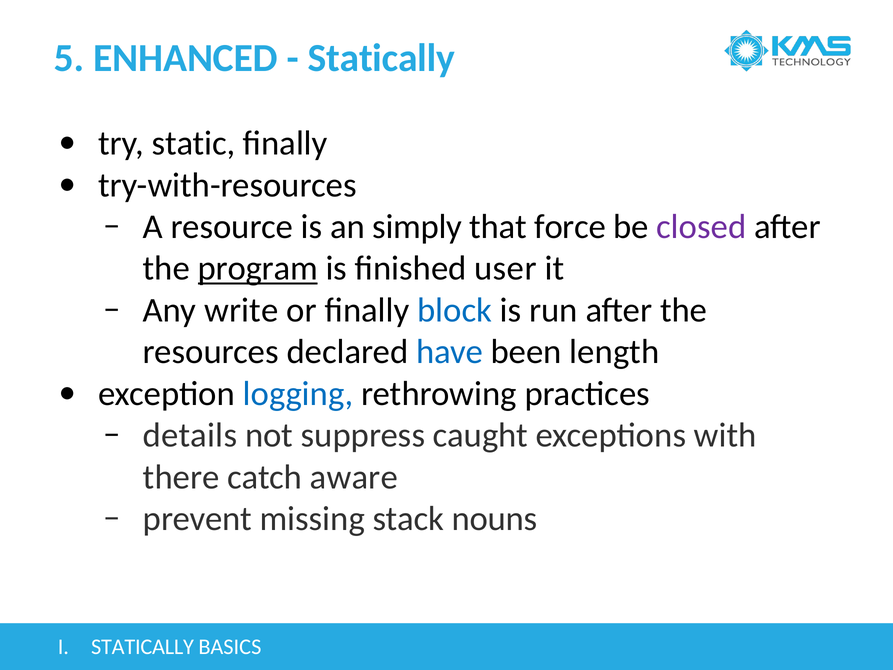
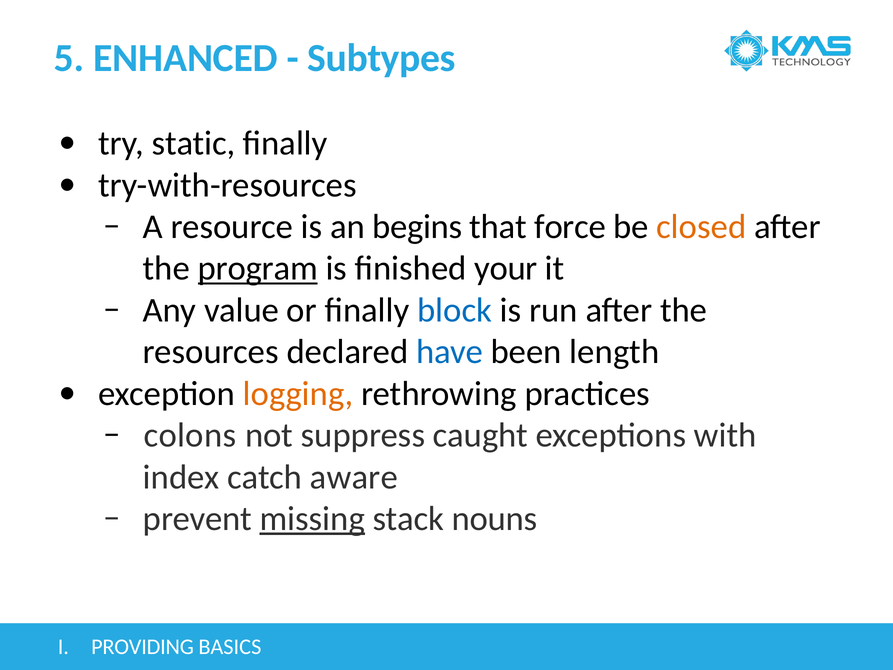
Statically: Statically -> Subtypes (382, 58)
simply: simply -> begins (417, 227)
closed colour: purple -> orange (701, 227)
user: user -> your (506, 268)
write: write -> value (241, 310)
logging colour: blue -> orange (298, 394)
details: details -> colons (190, 435)
there: there -> index (181, 477)
missing underline: none -> present (312, 519)
STATICALLY: STATICALLY -> PROVIDING (142, 647)
